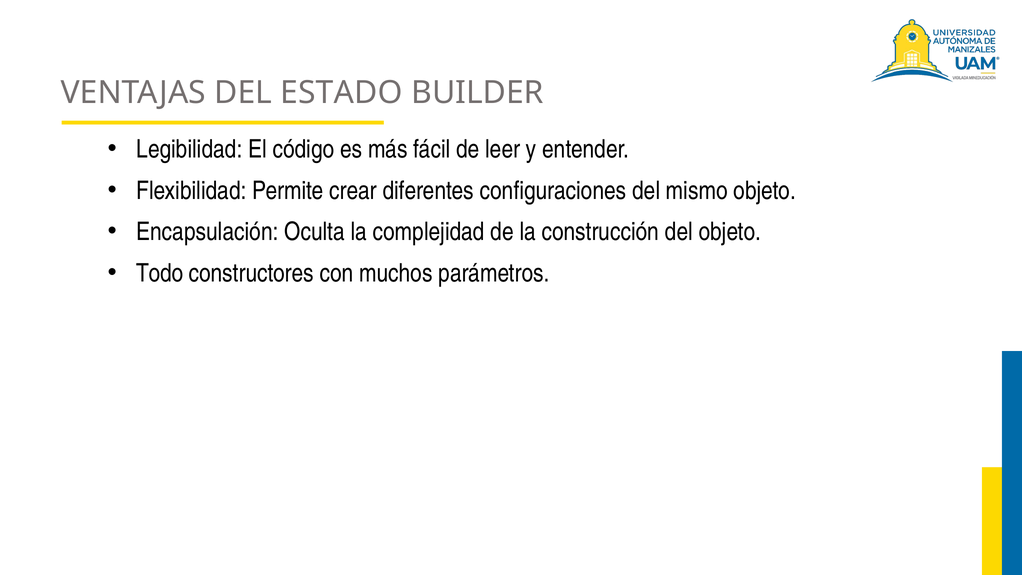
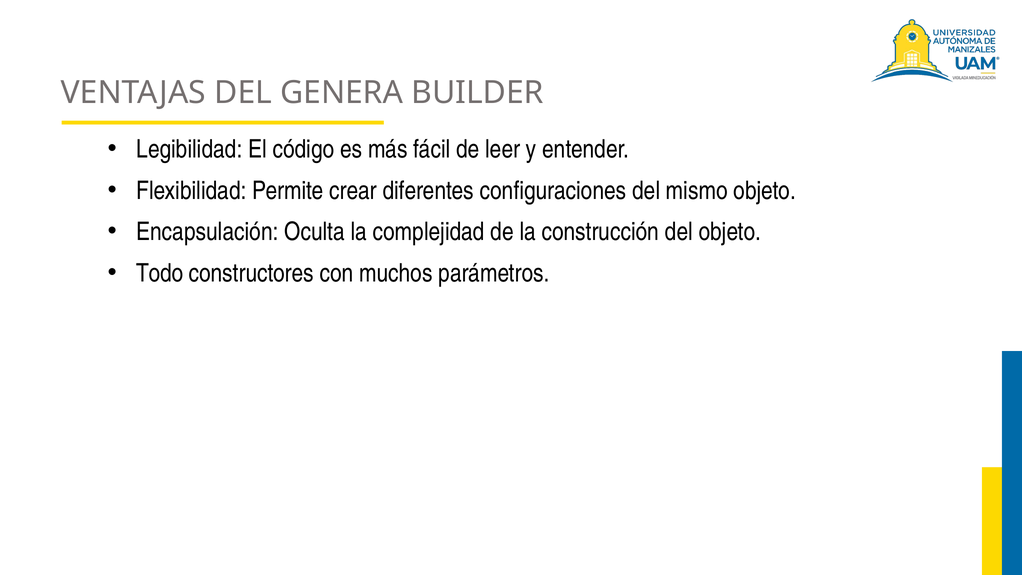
ESTADO: ESTADO -> GENERA (342, 93)
